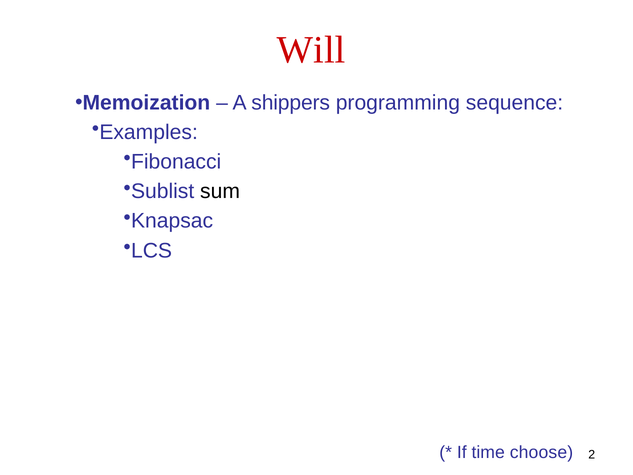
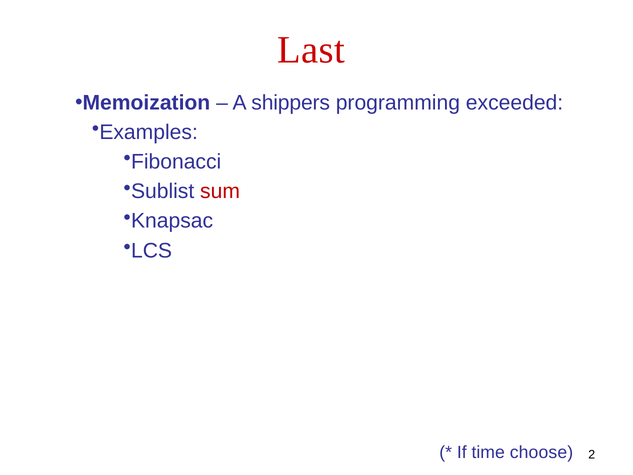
Will: Will -> Last (311, 50)
sequence: sequence -> exceeded (515, 103)
sum colour: black -> red (220, 191)
